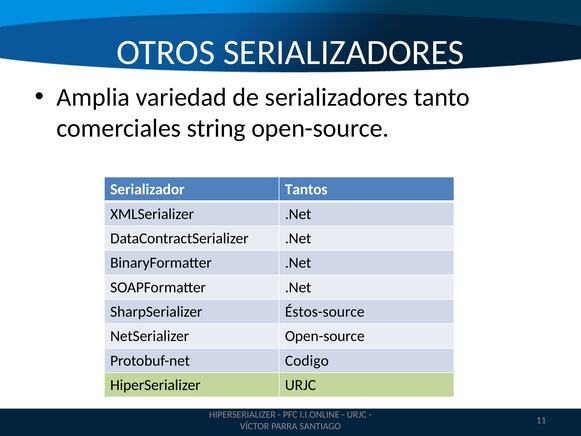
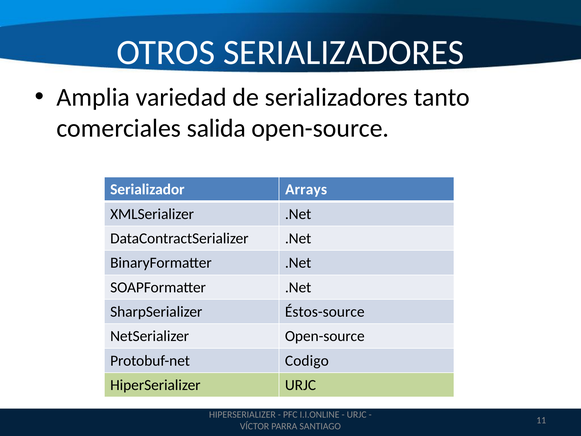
string: string -> salida (216, 128)
Tantos: Tantos -> Arrays (306, 189)
